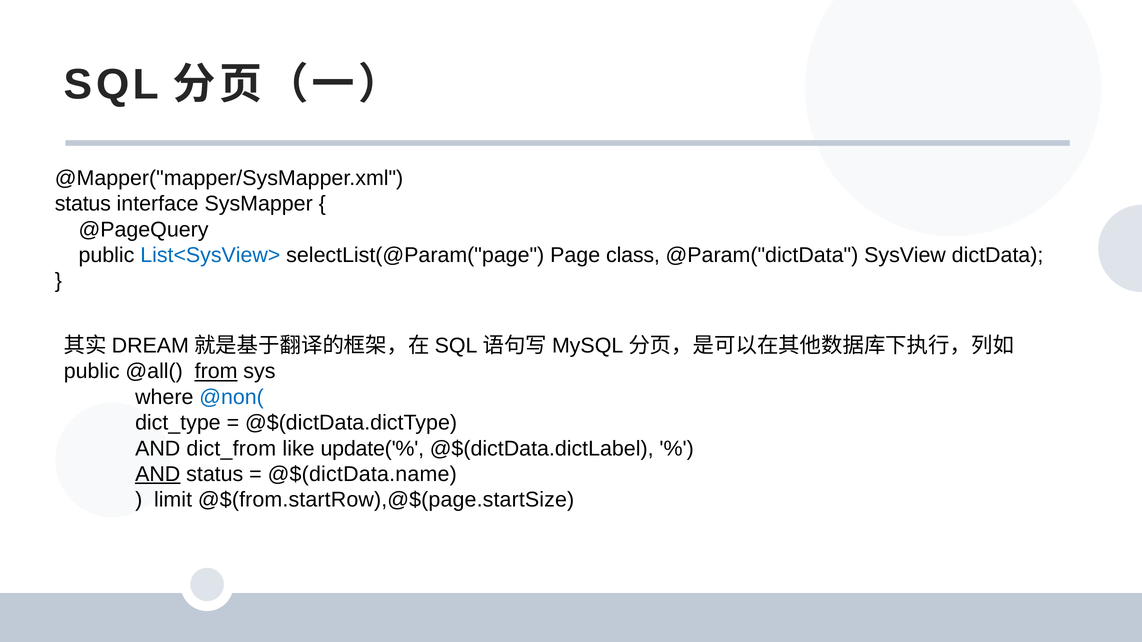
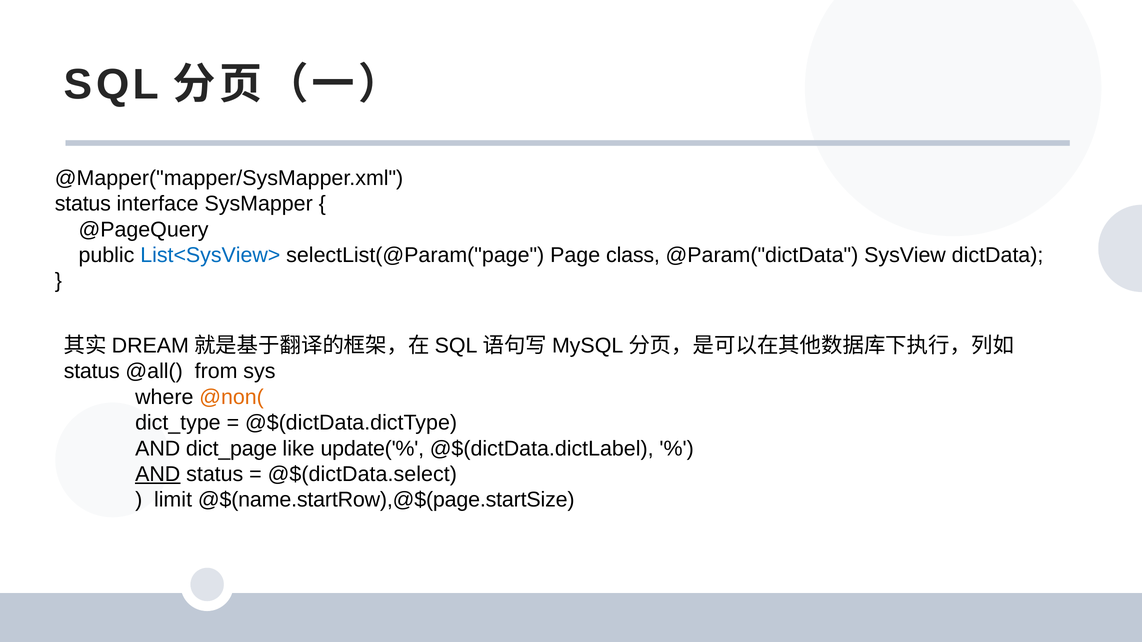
public: public -> status (92, 372)
from underline: present -> none (216, 372)
@non( colour: blue -> orange (232, 397)
dict_from: dict_from -> dict_page (232, 449)
@$(dictData.name: @$(dictData.name -> @$(dictData.select (362, 474)
@$(from.startRow),@$(page.startSize: @$(from.startRow),@$(page.startSize -> @$(name.startRow),@$(page.startSize (386, 500)
